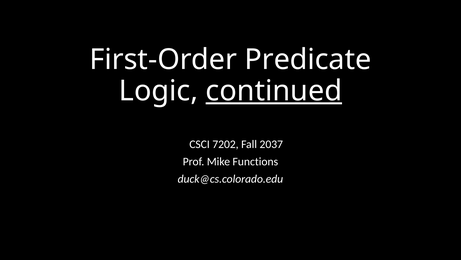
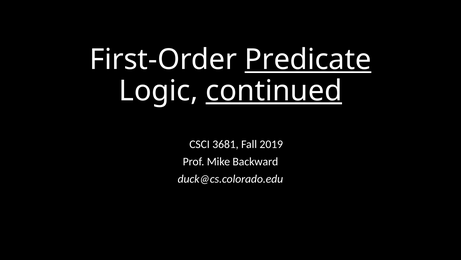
Predicate underline: none -> present (308, 60)
7202: 7202 -> 3681 (225, 144)
2037: 2037 -> 2019 (271, 144)
Functions: Functions -> Backward (255, 161)
